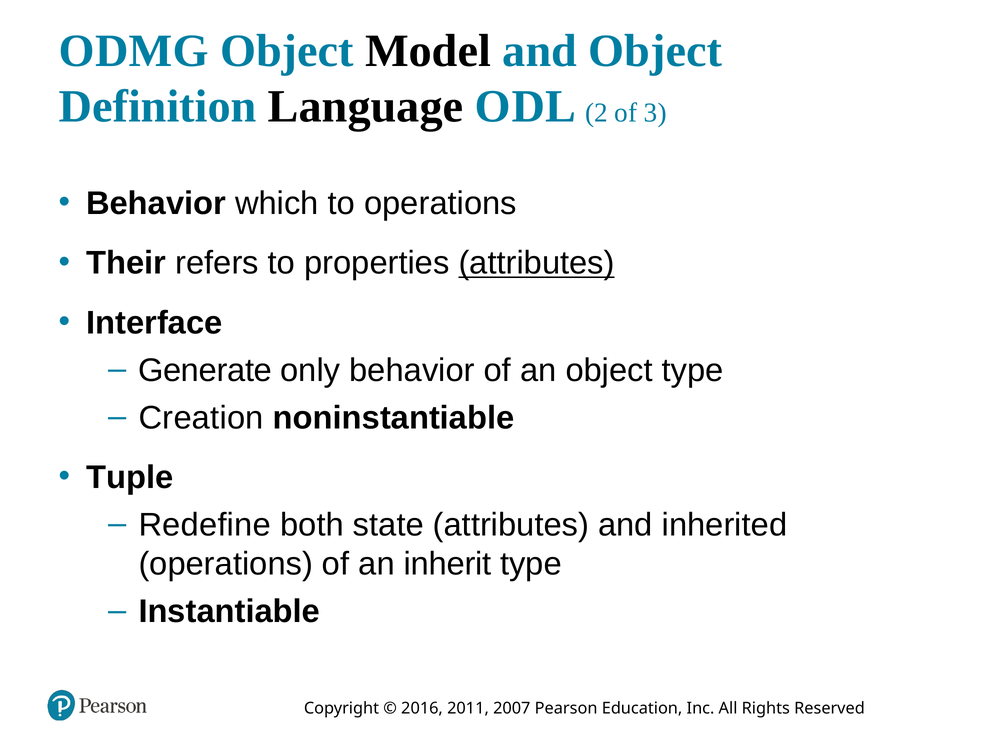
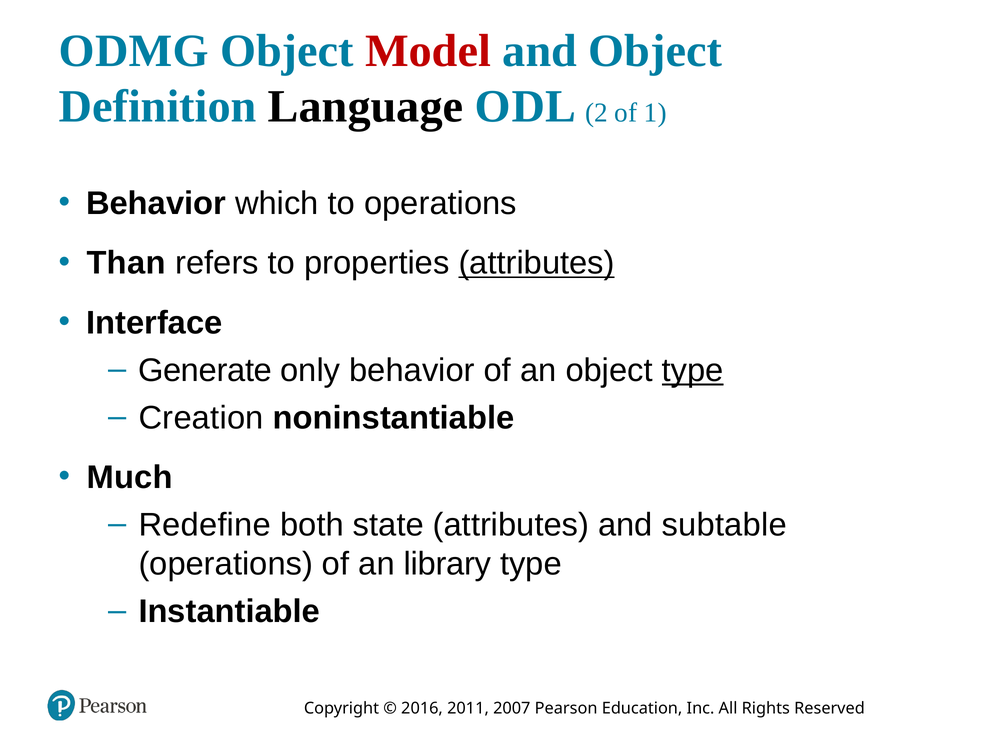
Model colour: black -> red (428, 51)
3: 3 -> 1 (655, 113)
Their: Their -> Than (126, 263)
type underline: none -> present (693, 370)
Tuple: Tuple -> Much (130, 477)
inherited: inherited -> subtable (724, 525)
inherit: inherit -> library (448, 564)
